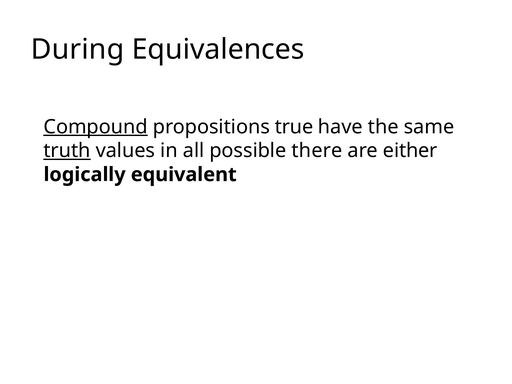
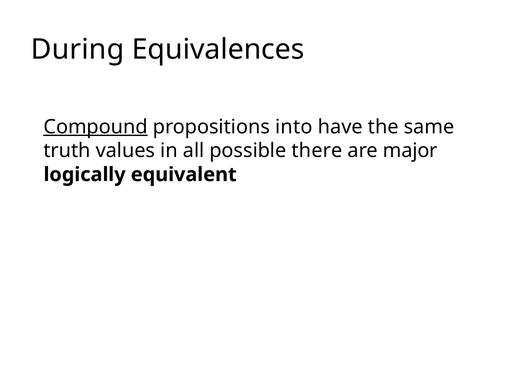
true: true -> into (294, 127)
truth underline: present -> none (67, 151)
either: either -> major (410, 151)
